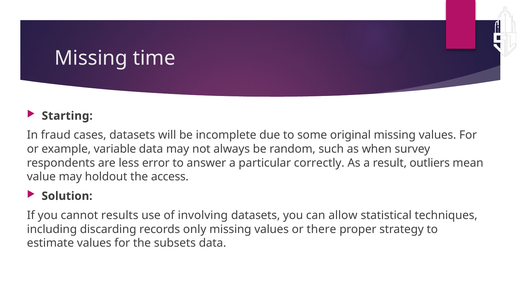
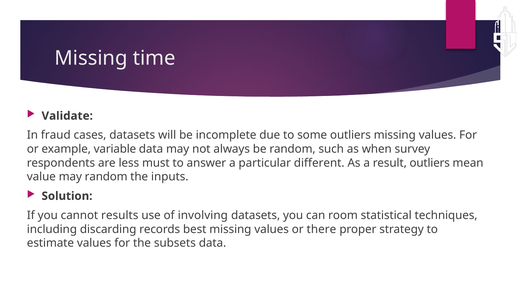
Starting: Starting -> Validate (67, 116)
some original: original -> outliers (350, 135)
error: error -> must (156, 163)
correctly: correctly -> different (319, 163)
may holdout: holdout -> random (106, 177)
access: access -> inputs (170, 177)
allow: allow -> room (343, 215)
only: only -> best (195, 229)
